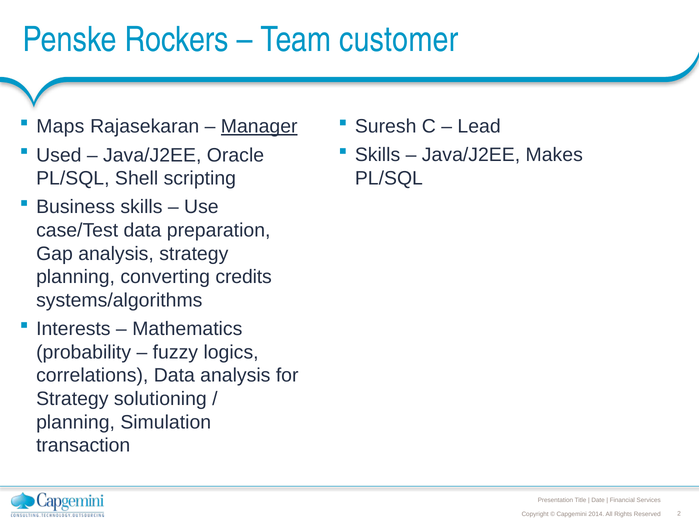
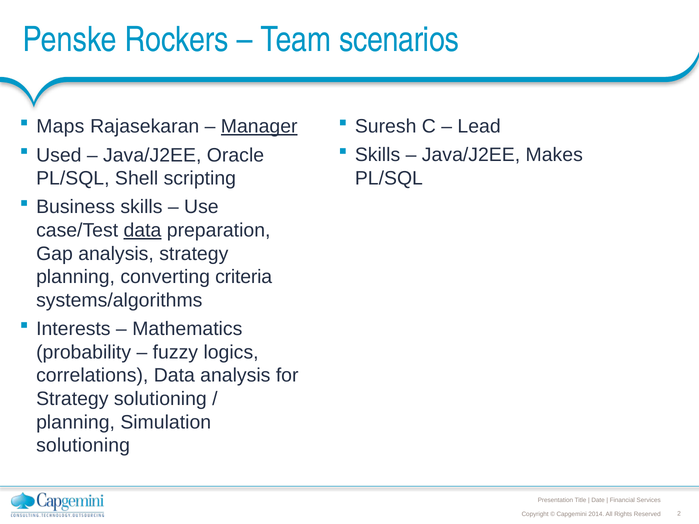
customer: customer -> scenarios (399, 40)
data underline: none -> present (142, 230)
credits: credits -> criteria (244, 277)
transaction: transaction -> solutioning (83, 446)
